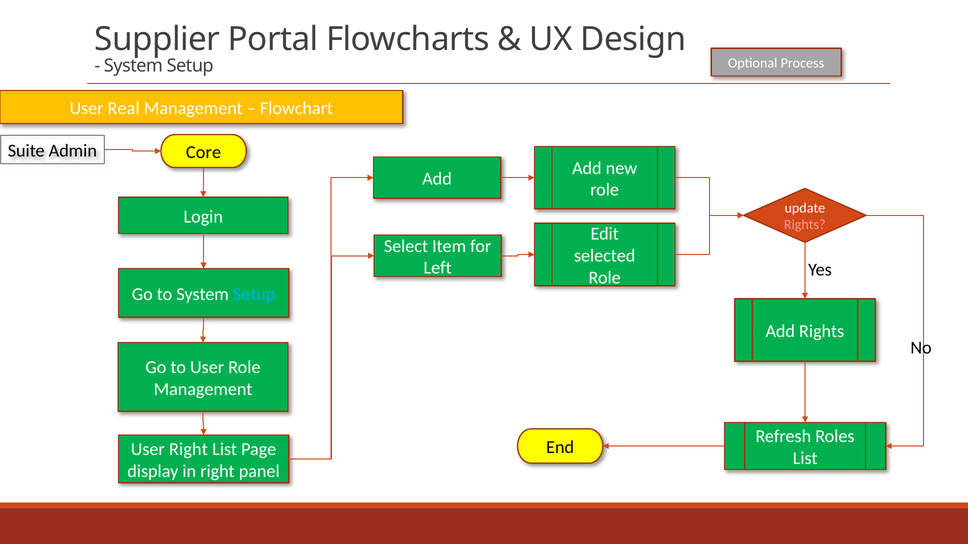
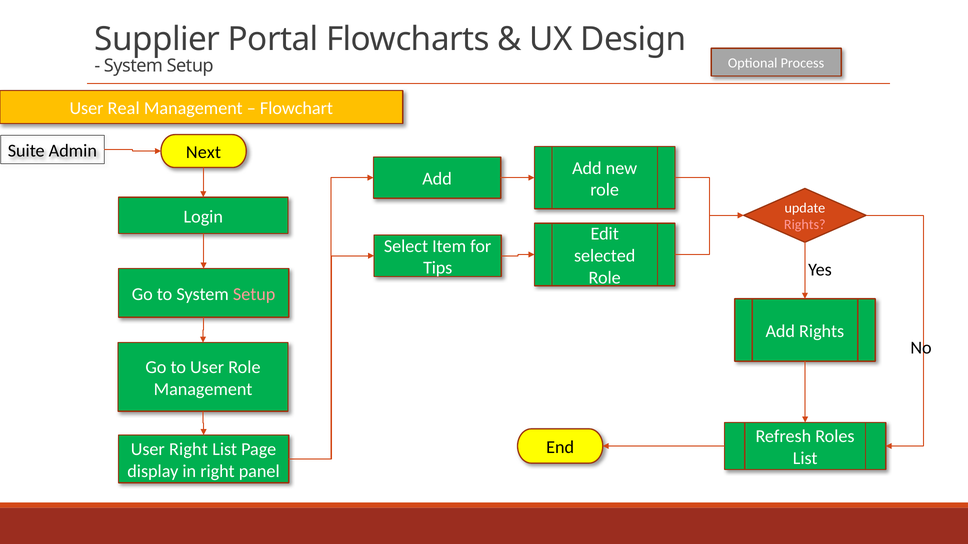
Core: Core -> Next (204, 152)
Left: Left -> Tips (438, 268)
Setup colour: light blue -> pink (254, 294)
